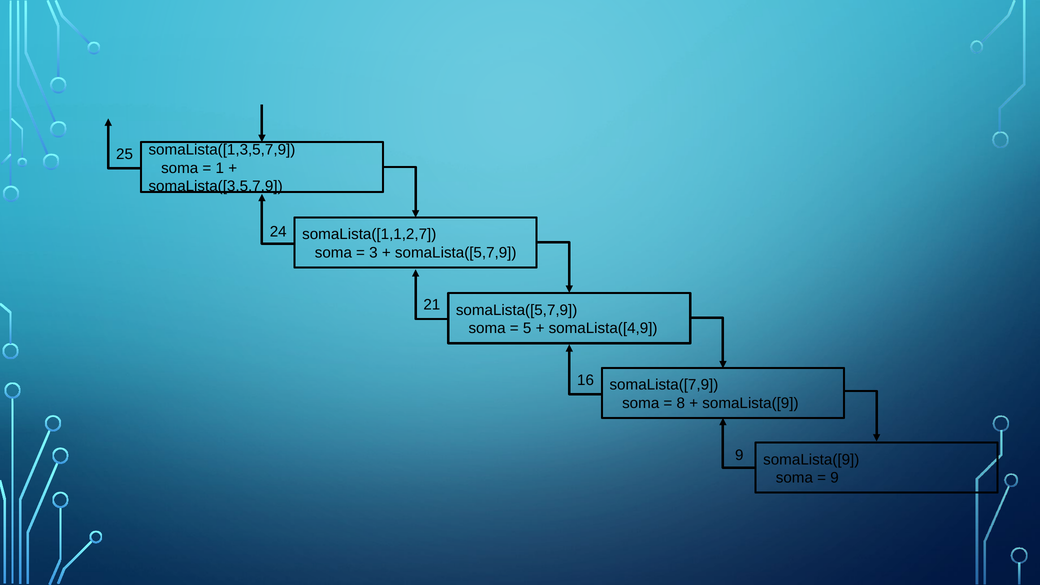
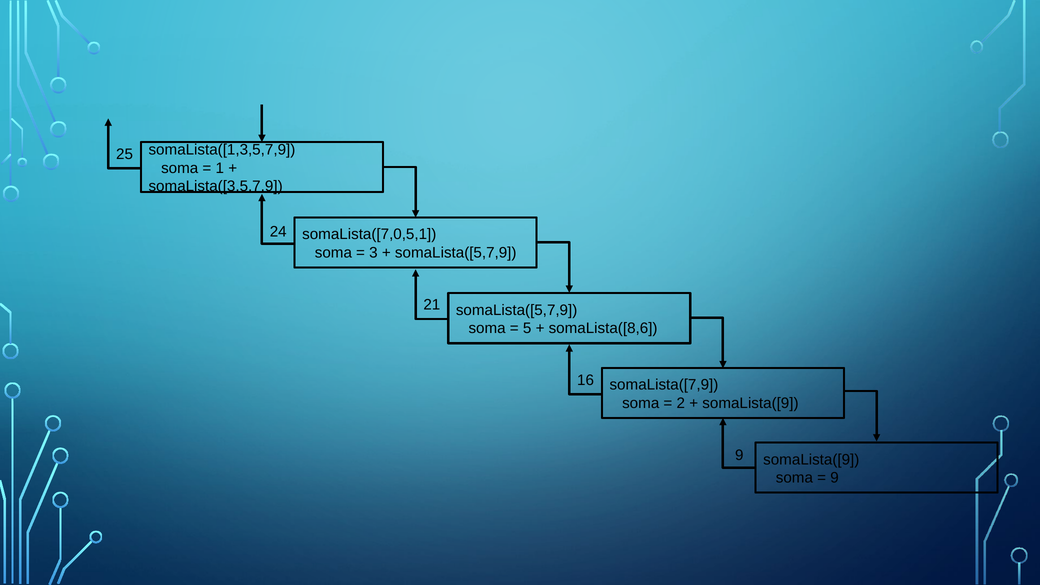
somaLista([1,1,2,7: somaLista([1,1,2,7 -> somaLista([7,0,5,1 (369, 234)
somaLista([4,9: somaLista([4,9 -> somaLista([8,6 (603, 328)
8: 8 -> 2 (681, 403)
